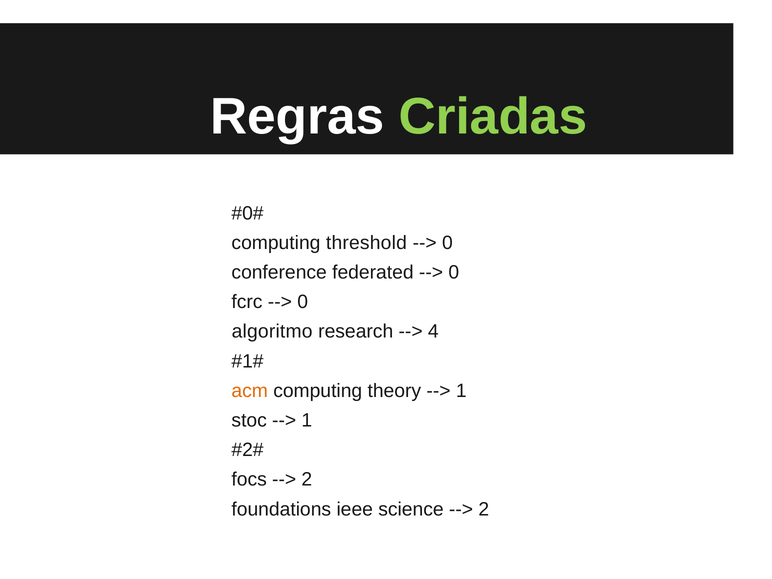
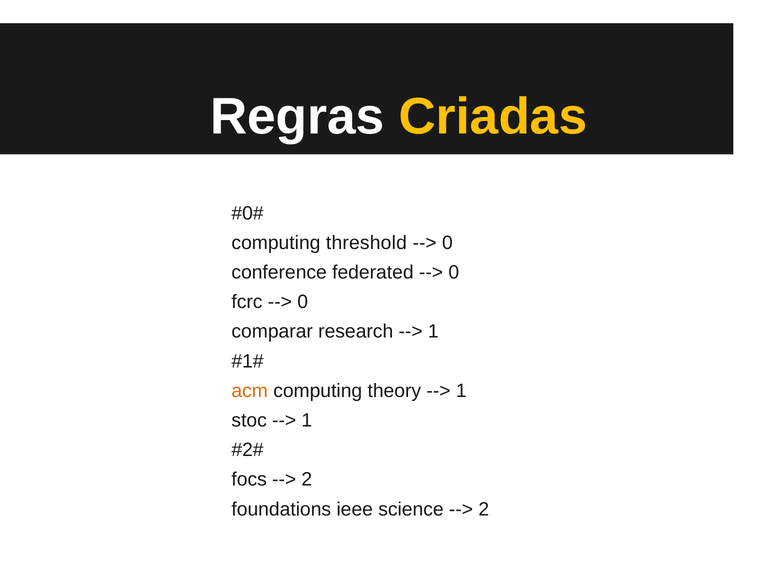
Criadas colour: light green -> yellow (493, 117)
algoritmo: algoritmo -> comparar (272, 332)
4: 4 -> 1 (433, 332)
